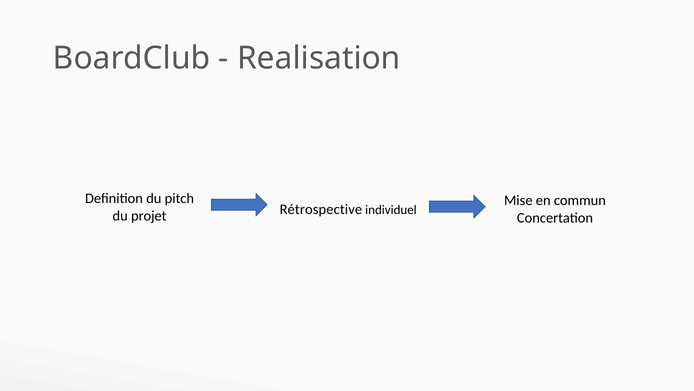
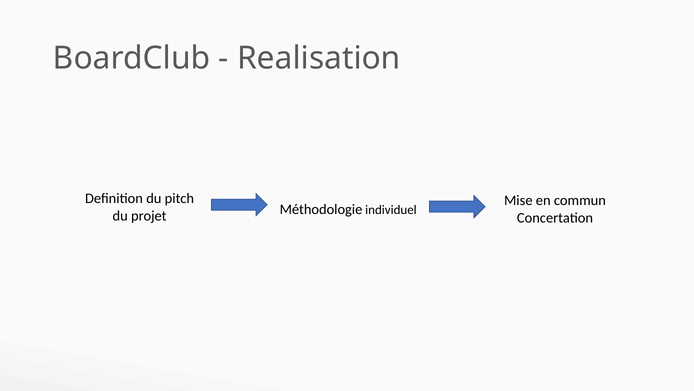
Rétrospective: Rétrospective -> Méthodologie (321, 209)
